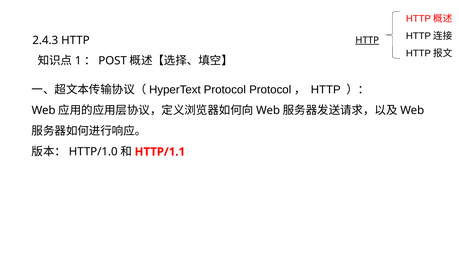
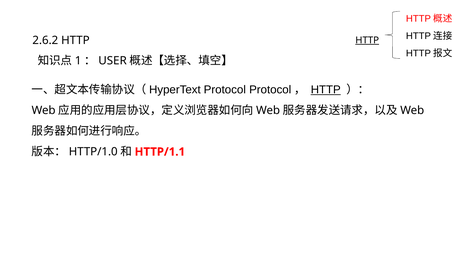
2.4.3: 2.4.3 -> 2.6.2 (45, 40)
POST: POST -> USER (113, 61)
HTTP underline: none -> present (326, 90)
